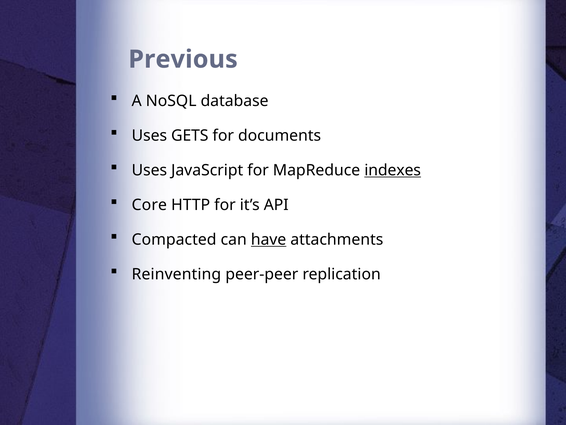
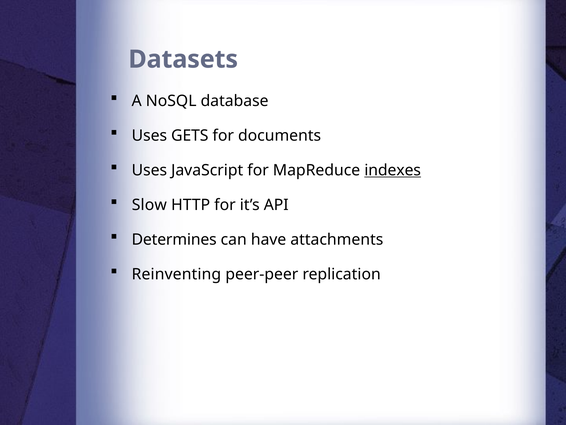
Previous: Previous -> Datasets (183, 59)
Core: Core -> Slow (149, 205)
Compacted: Compacted -> Determines (174, 239)
have underline: present -> none (269, 239)
